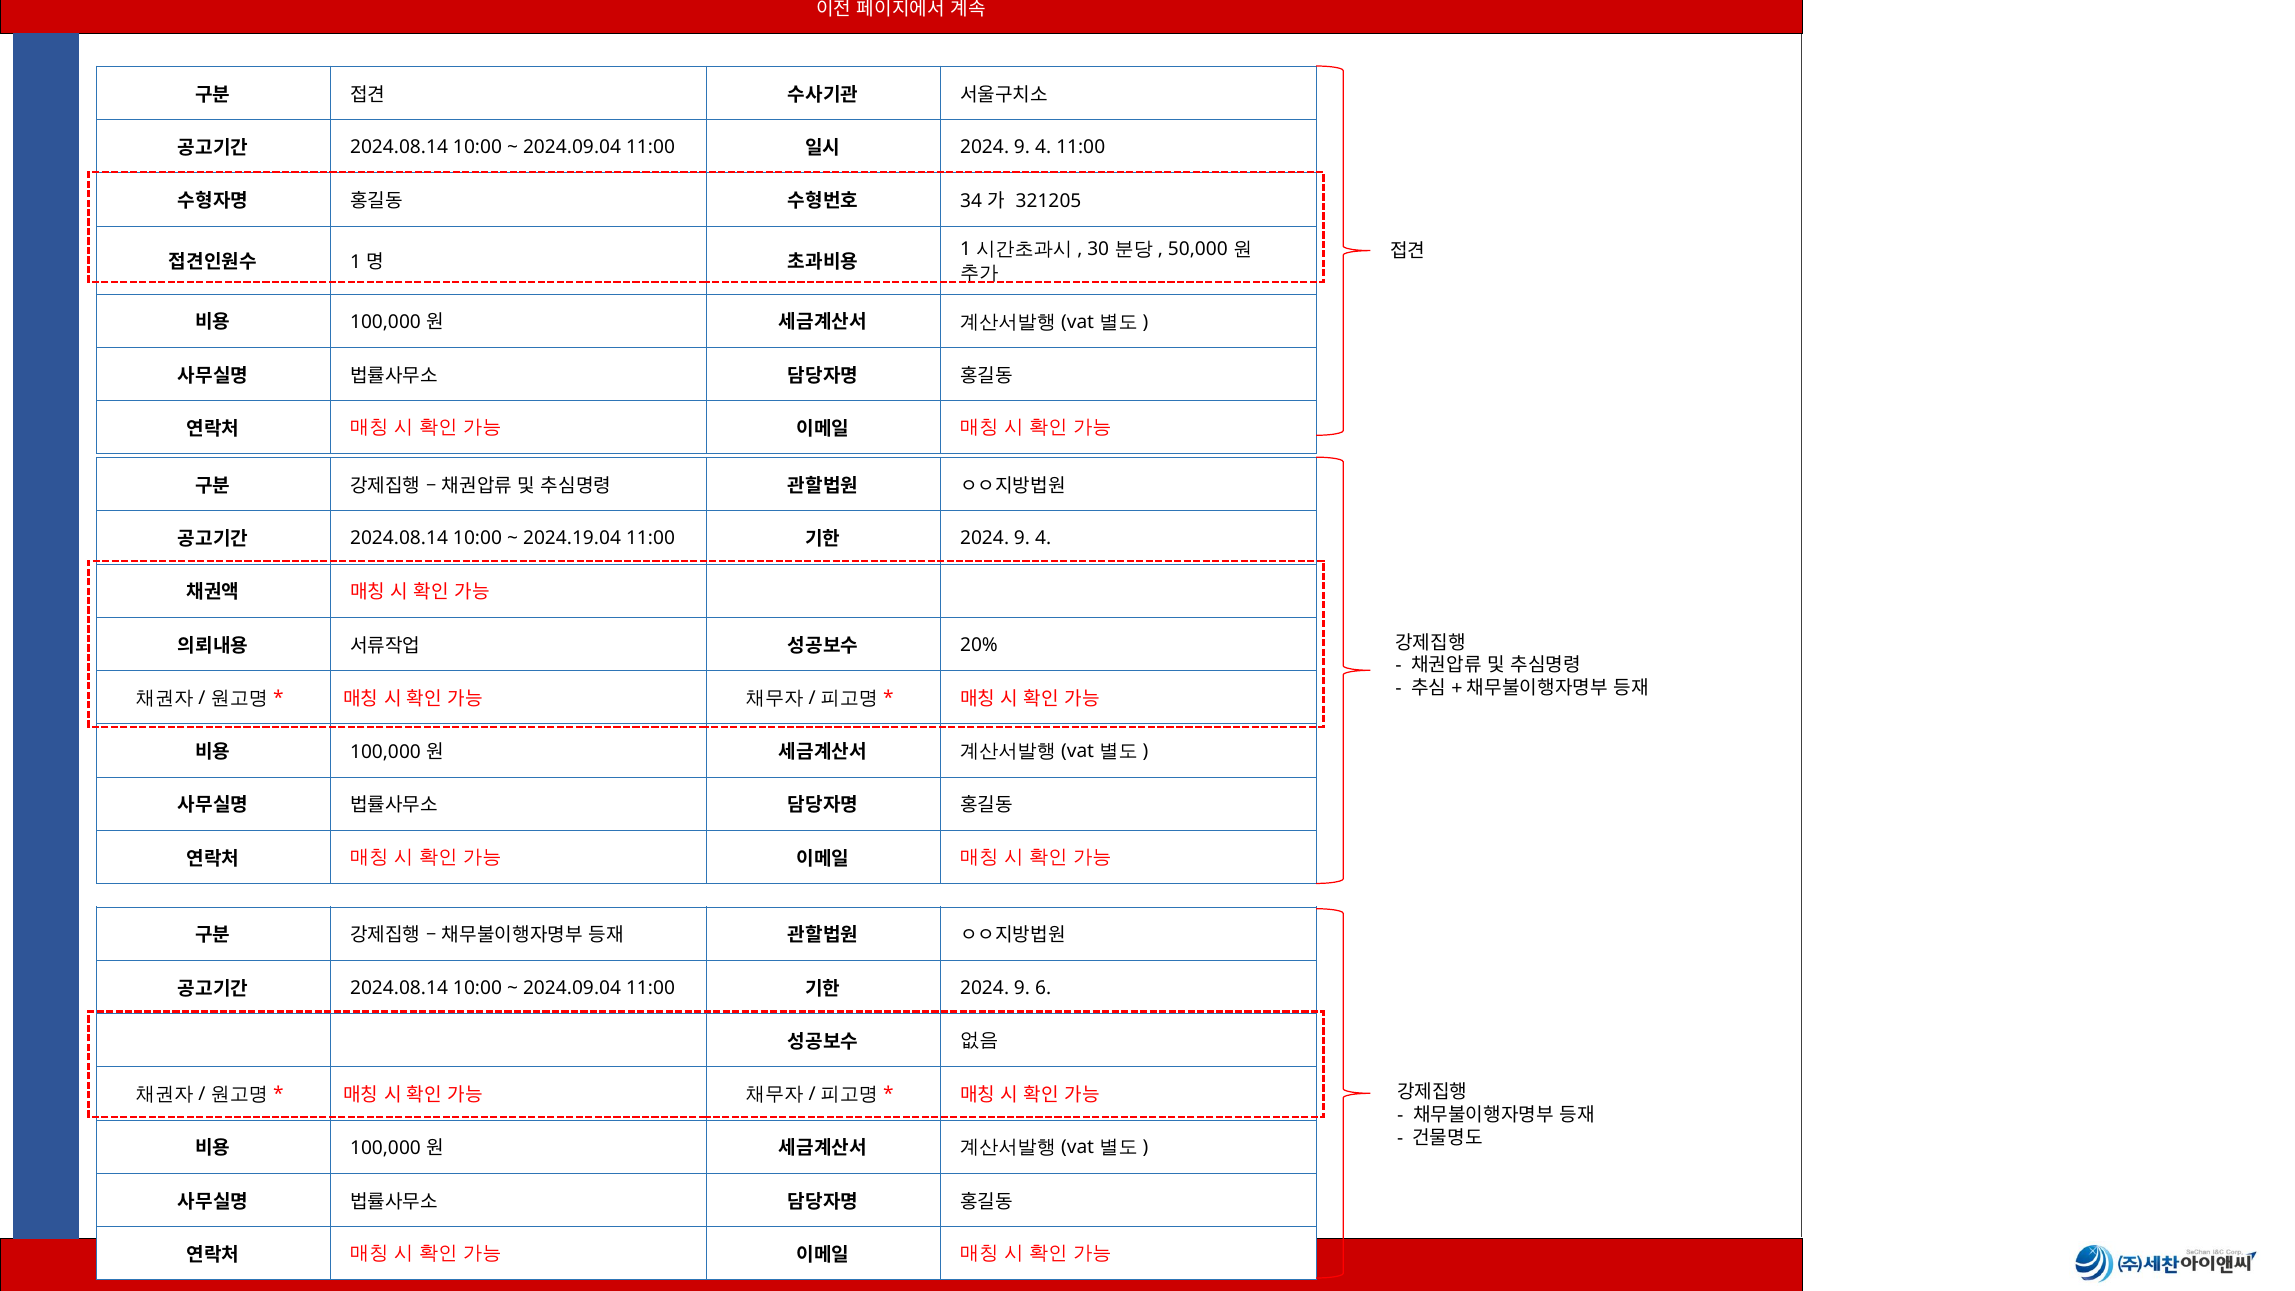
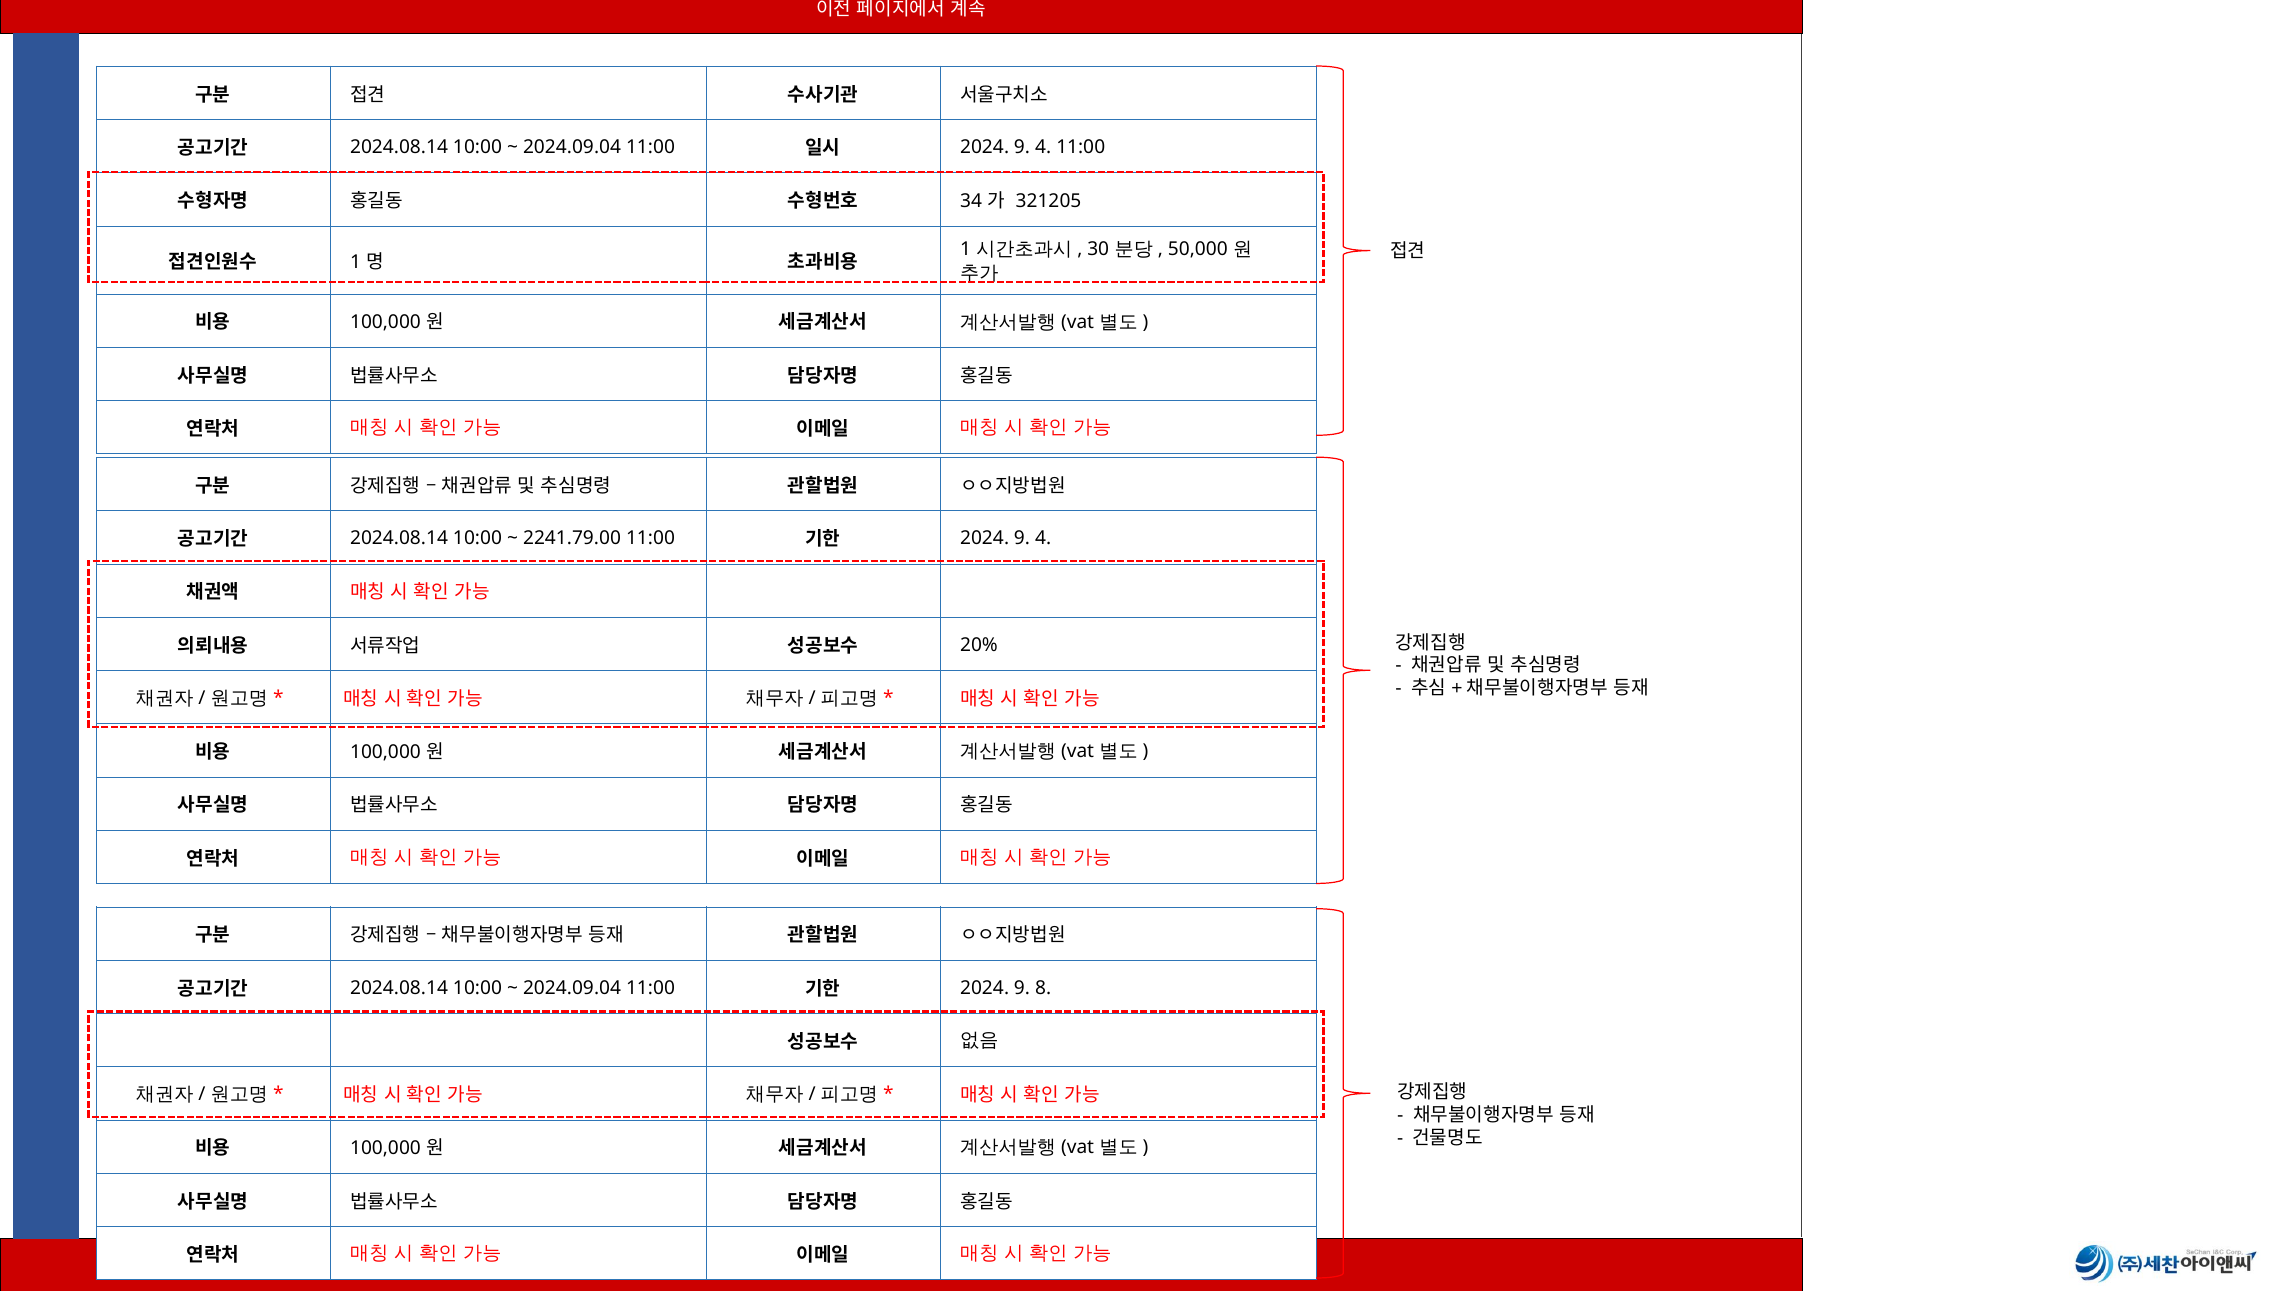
2024.19.04: 2024.19.04 -> 2241.79.00 (572, 538)
6: 6 -> 8 (1043, 988)
